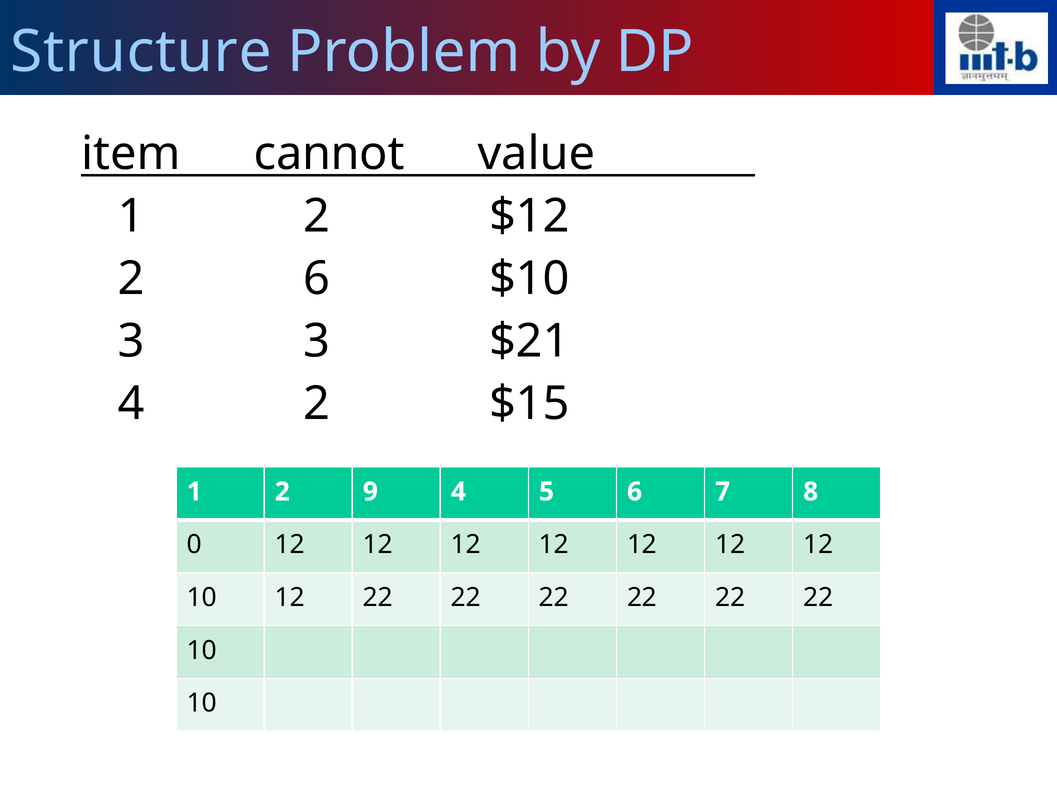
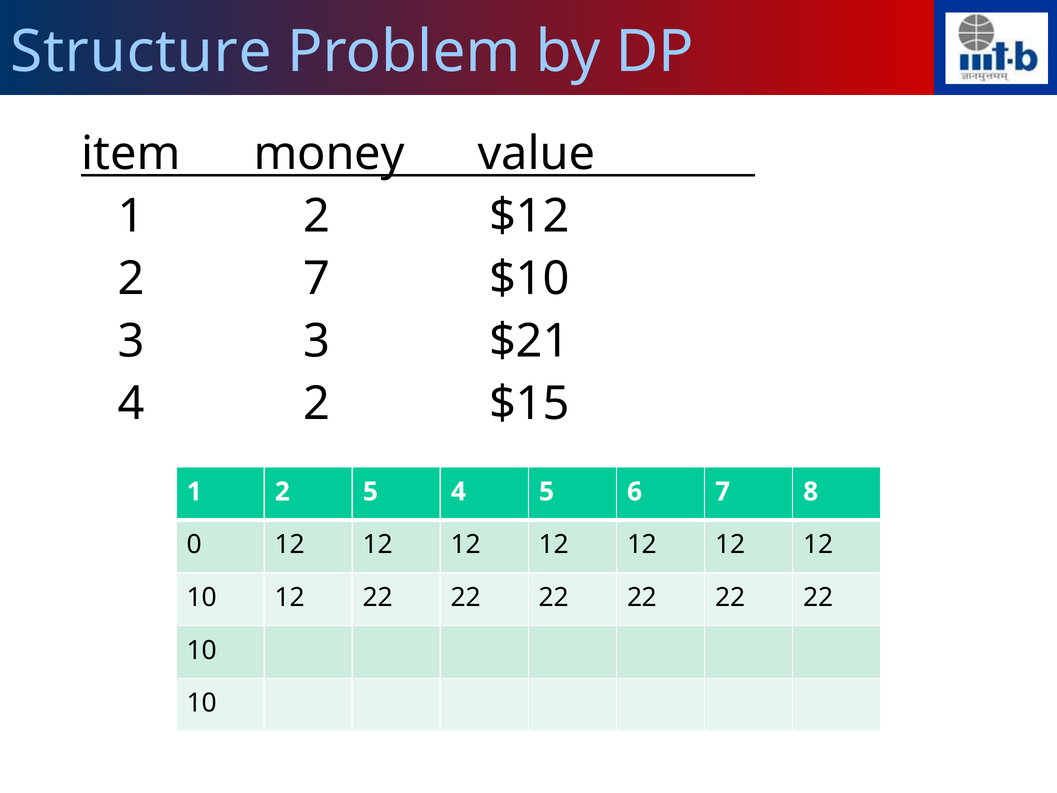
cannot: cannot -> money (329, 154)
2 6: 6 -> 7 (317, 279)
2 9: 9 -> 5 (370, 492)
